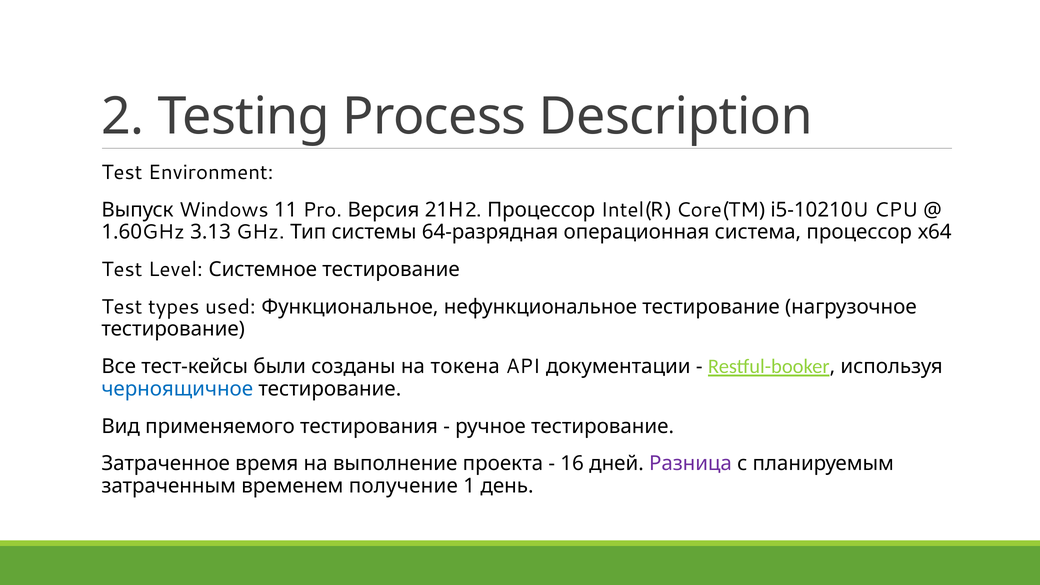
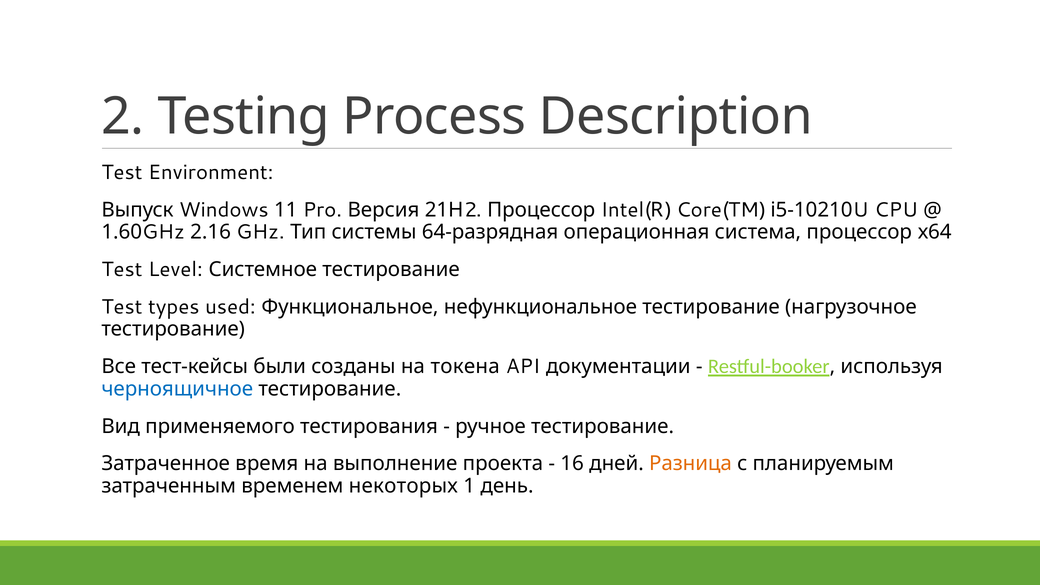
3.13: 3.13 -> 2.16 (211, 232)
Разница colour: purple -> orange (691, 464)
получение: получение -> некоторых (403, 486)
